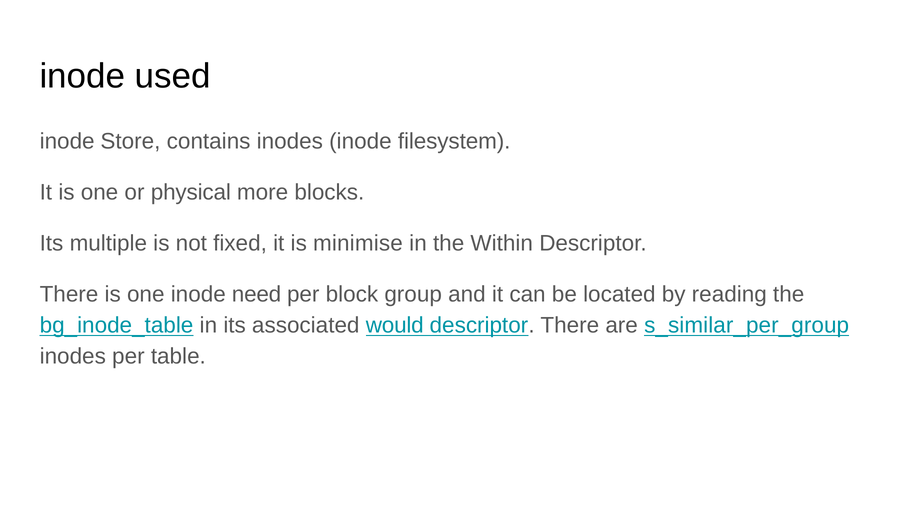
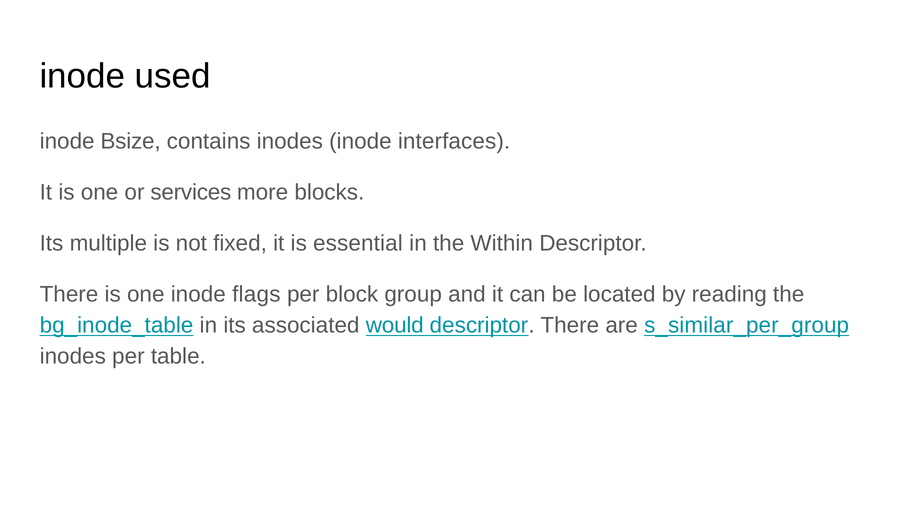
Store: Store -> Bsize (131, 142)
filesystem: filesystem -> interfaces (454, 142)
physical: physical -> services (191, 193)
minimise: minimise -> essential (358, 244)
need: need -> flags (256, 295)
